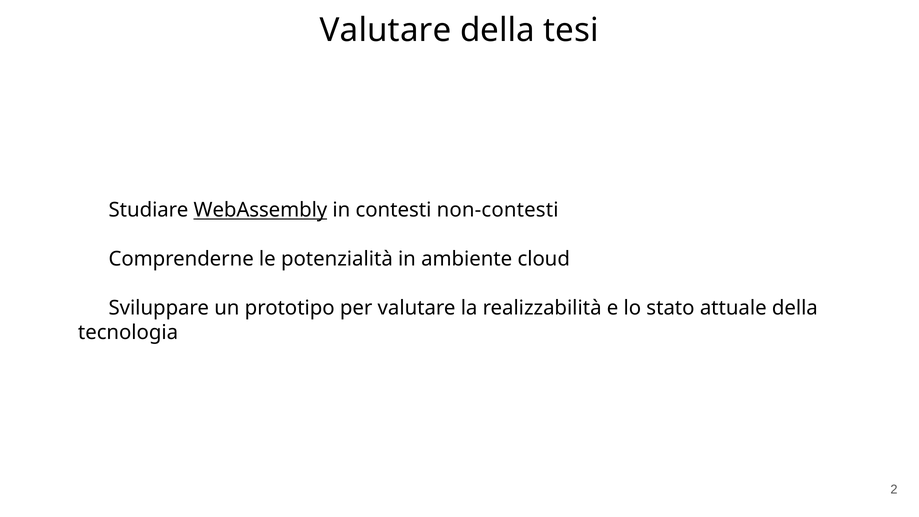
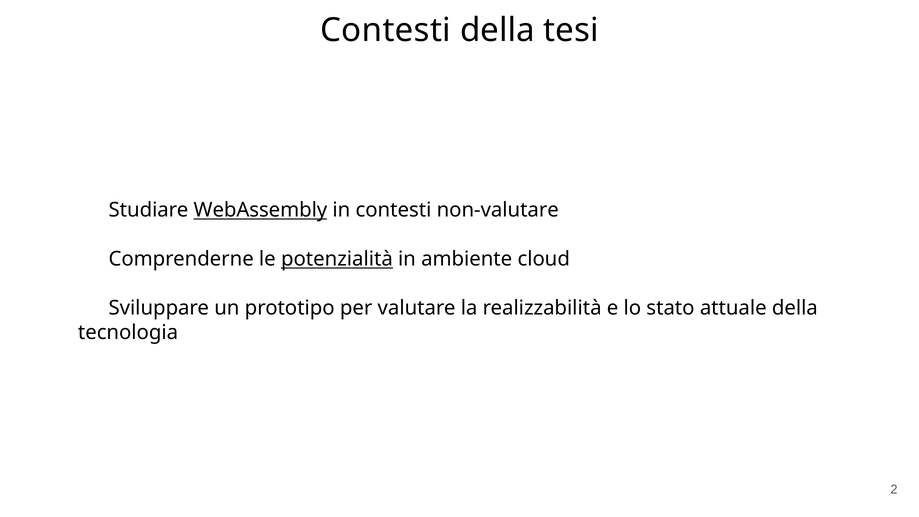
Valutare: Valutare -> Contesti (386, 30)
non-contesti: non-contesti -> non-valutare (498, 210)
potenzialità underline: none -> present (337, 259)
